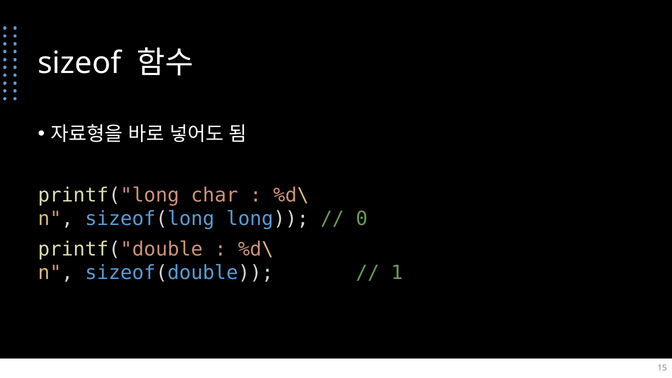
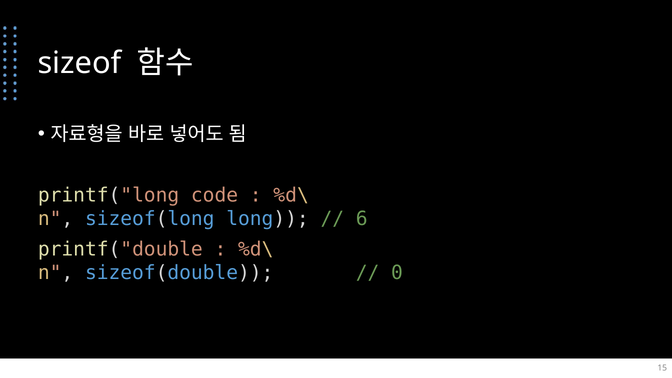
char: char -> code (215, 195)
0: 0 -> 6 (362, 219)
1: 1 -> 0 (397, 273)
